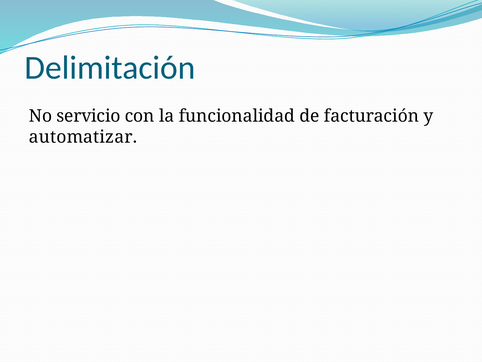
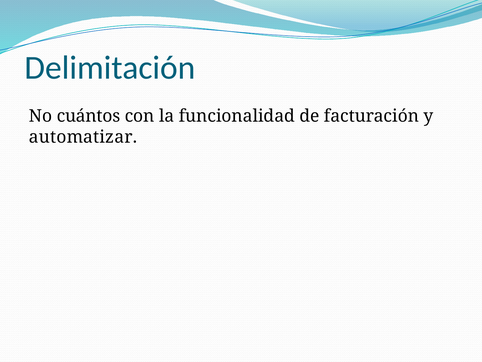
servicio: servicio -> cuántos (89, 116)
